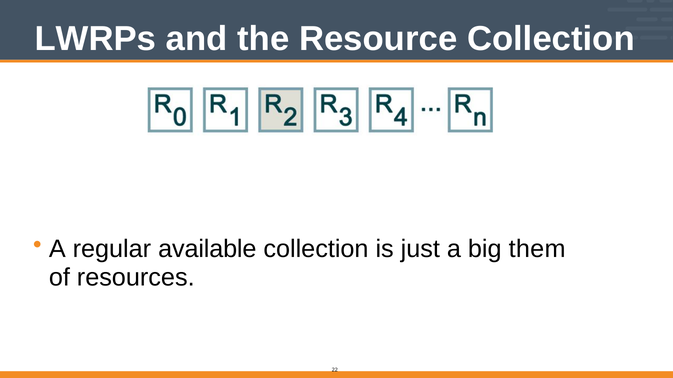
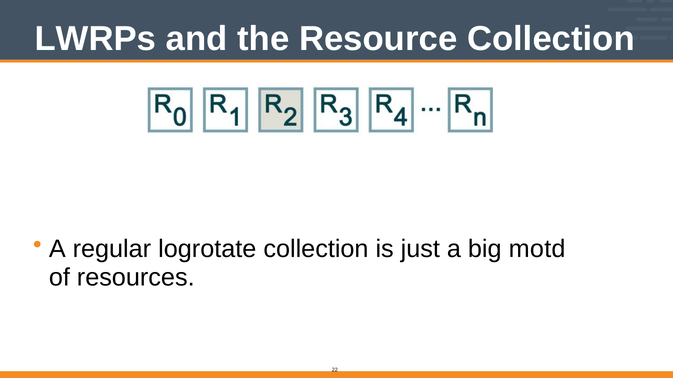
available: available -> logrotate (207, 249)
them: them -> motd (537, 249)
